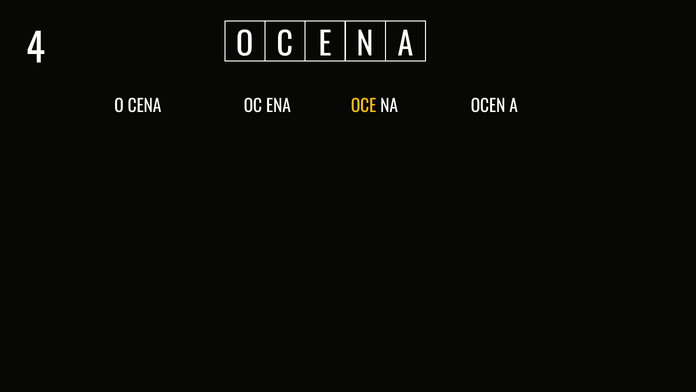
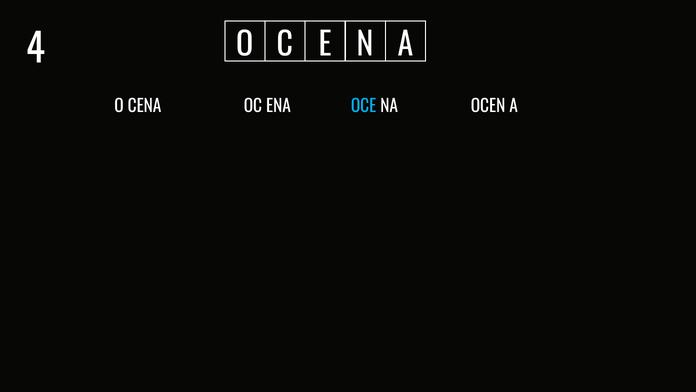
OCE colour: yellow -> light blue (364, 107)
